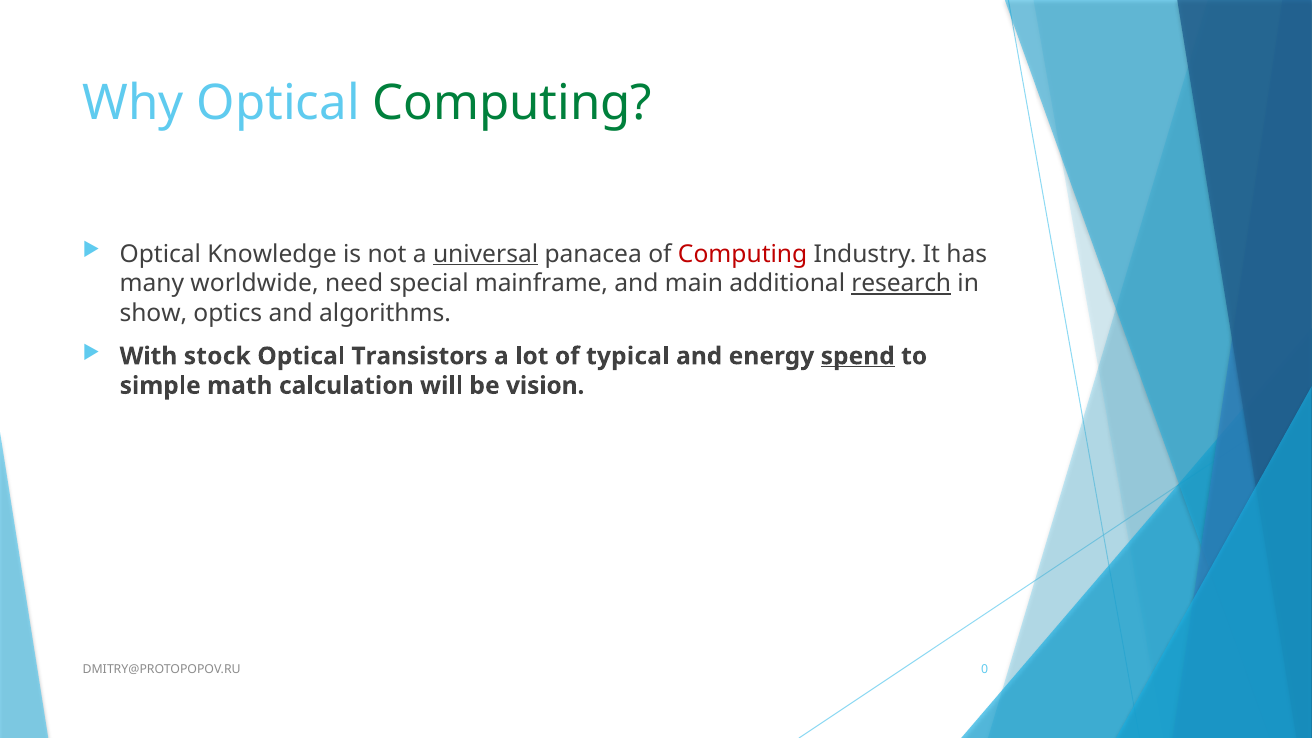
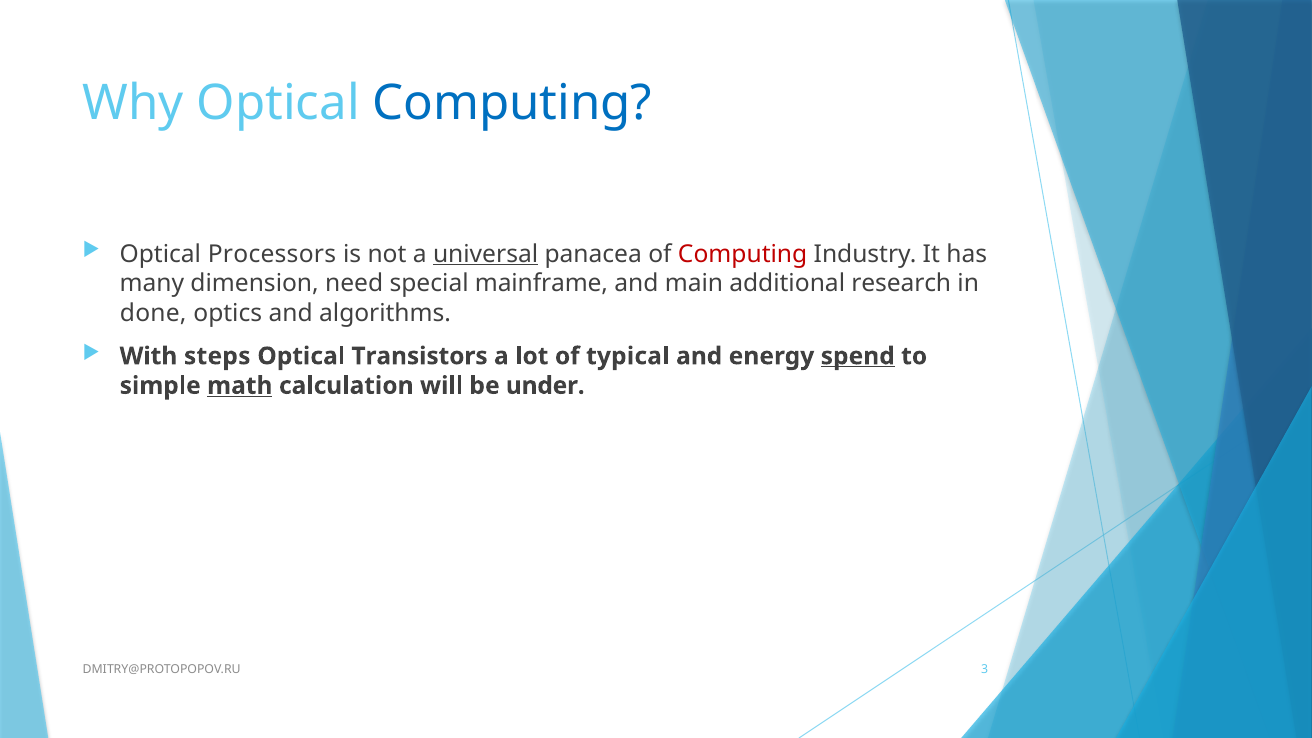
Computing colour: green -> blue (512, 103)
Knowledge: Knowledge -> Processors (272, 254)
worldwide: worldwide -> dimension (255, 283)
research underline: present -> none (901, 283)
show: show -> done (153, 313)
stock: stock -> steps (217, 356)
math underline: none -> present (240, 386)
vision: vision -> under (545, 386)
0: 0 -> 3 (985, 670)
